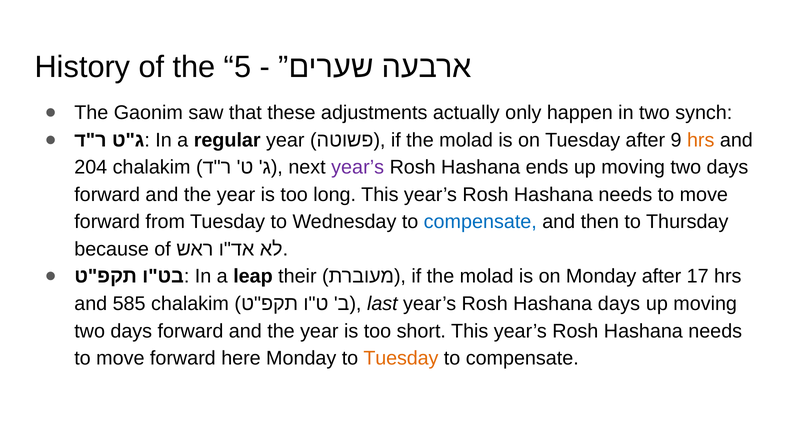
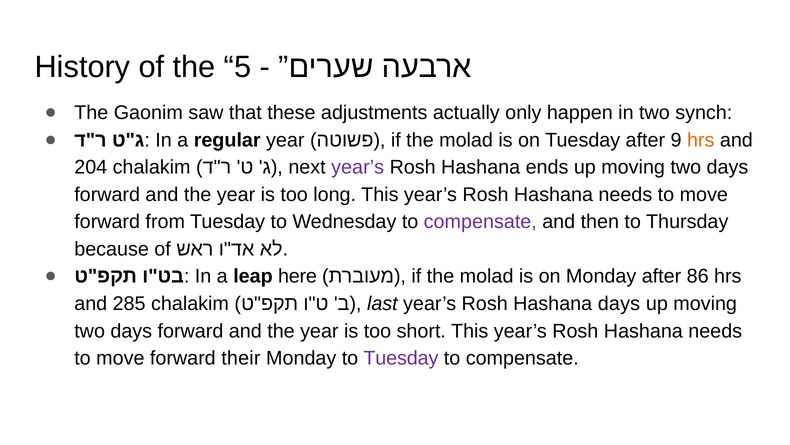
compensate colour: blue -> purple (480, 222)
their: their -> here (297, 276)
17: 17 -> 86 (698, 276)
585: 585 -> 285 (129, 303)
here: here -> their (241, 358)
Tuesday colour: orange -> purple (401, 358)
